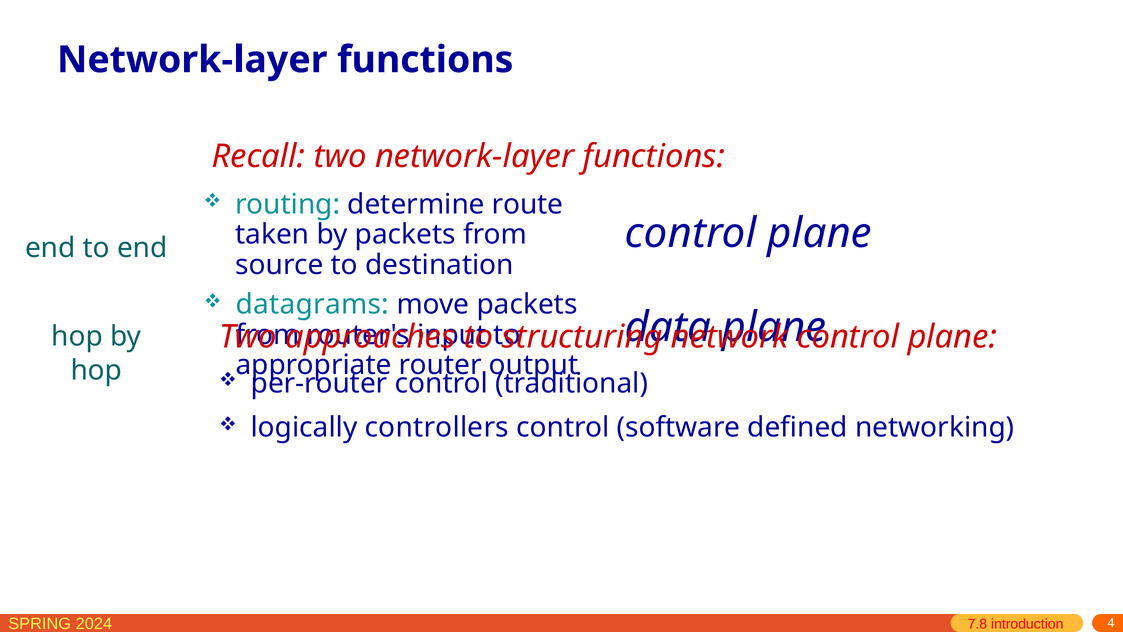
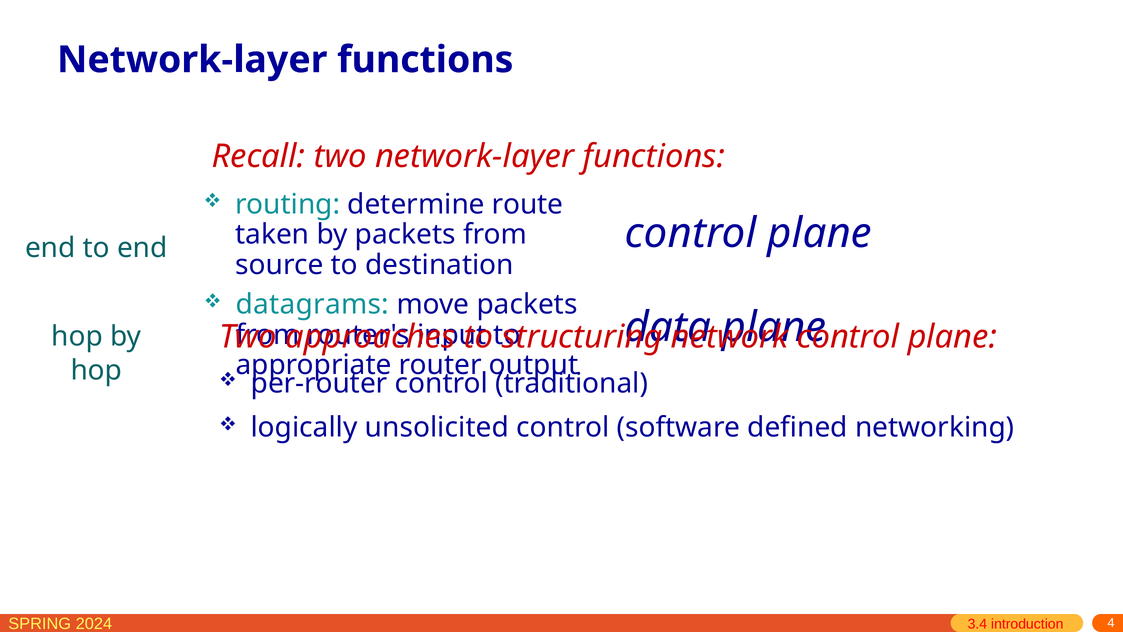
controllers: controllers -> unsolicited (437, 428)
7.8: 7.8 -> 3.4 (977, 624)
